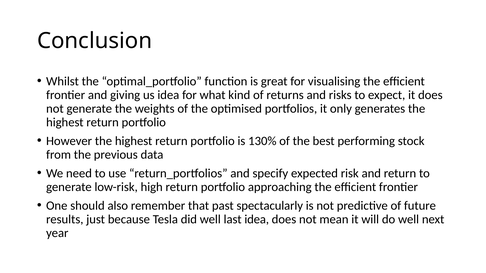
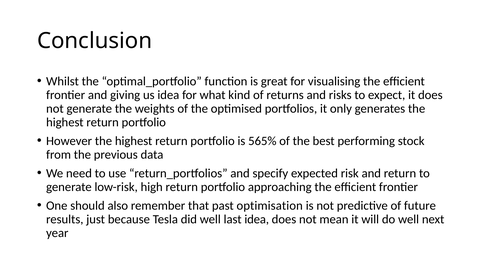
130%: 130% -> 565% (262, 141)
spectacularly: spectacularly -> optimisation (270, 206)
